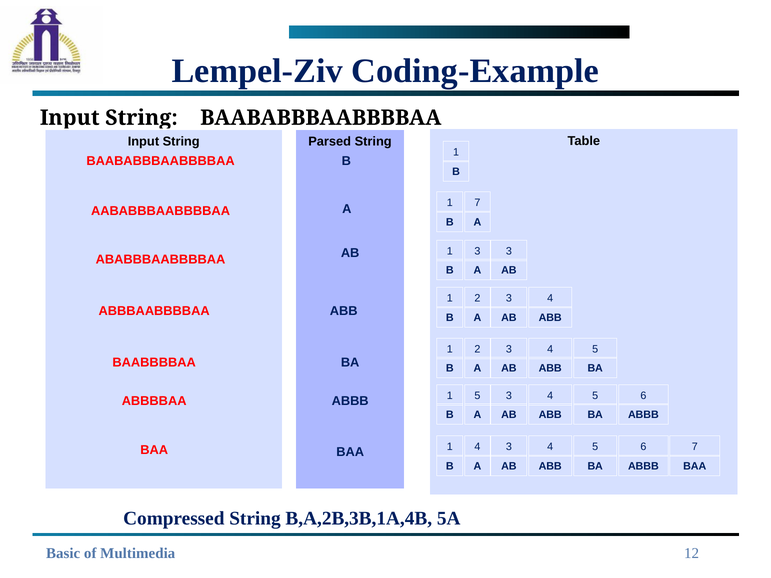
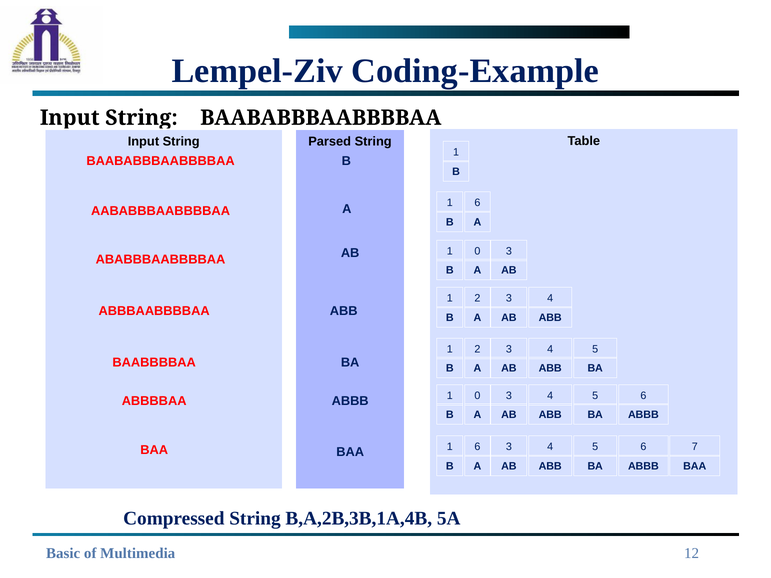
A 7: 7 -> 6 (477, 203)
AB 3: 3 -> 0 (477, 251)
ABBB 5: 5 -> 0 (477, 396)
BAA 4: 4 -> 6 (477, 447)
